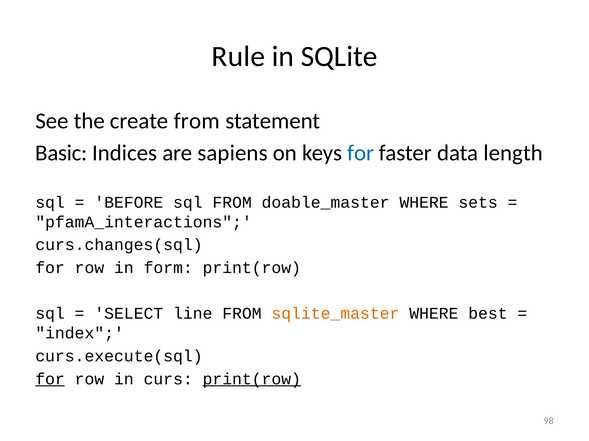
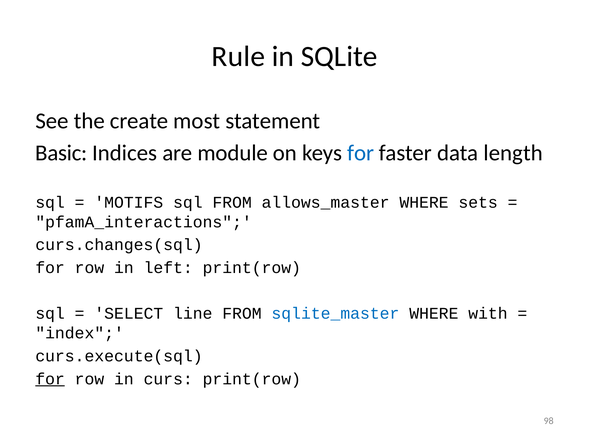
create from: from -> most (197, 121)
sapiens: sapiens -> module (233, 153)
BEFORE: BEFORE -> MOTIFS (129, 203)
doable_master: doable_master -> allows_master (326, 203)
form: form -> left (168, 268)
sqlite_master colour: orange -> blue (335, 314)
best: best -> with (488, 314)
print(row underline: present -> none (252, 380)
